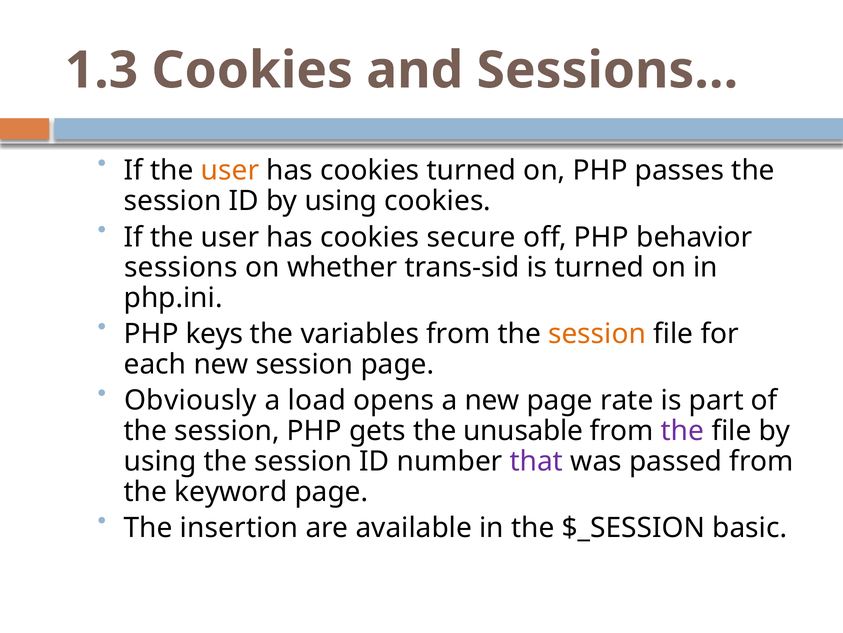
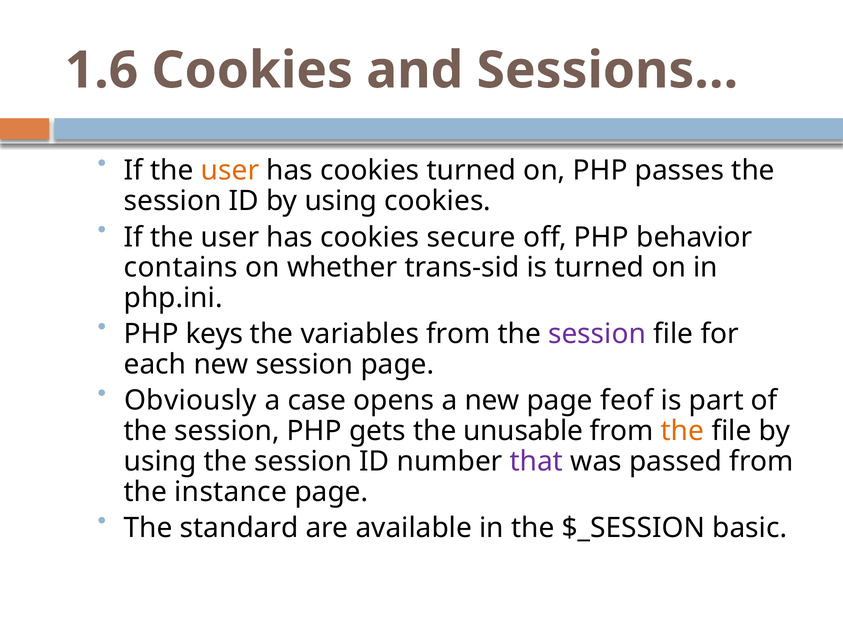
1.3: 1.3 -> 1.6 (101, 70)
sessions: sessions -> contains (181, 267)
session colour: orange -> purple (597, 334)
load: load -> case (317, 400)
rate: rate -> feof (627, 400)
the colour: purple -> orange (683, 431)
keyword: keyword -> instance (231, 491)
insertion: insertion -> standard (239, 527)
